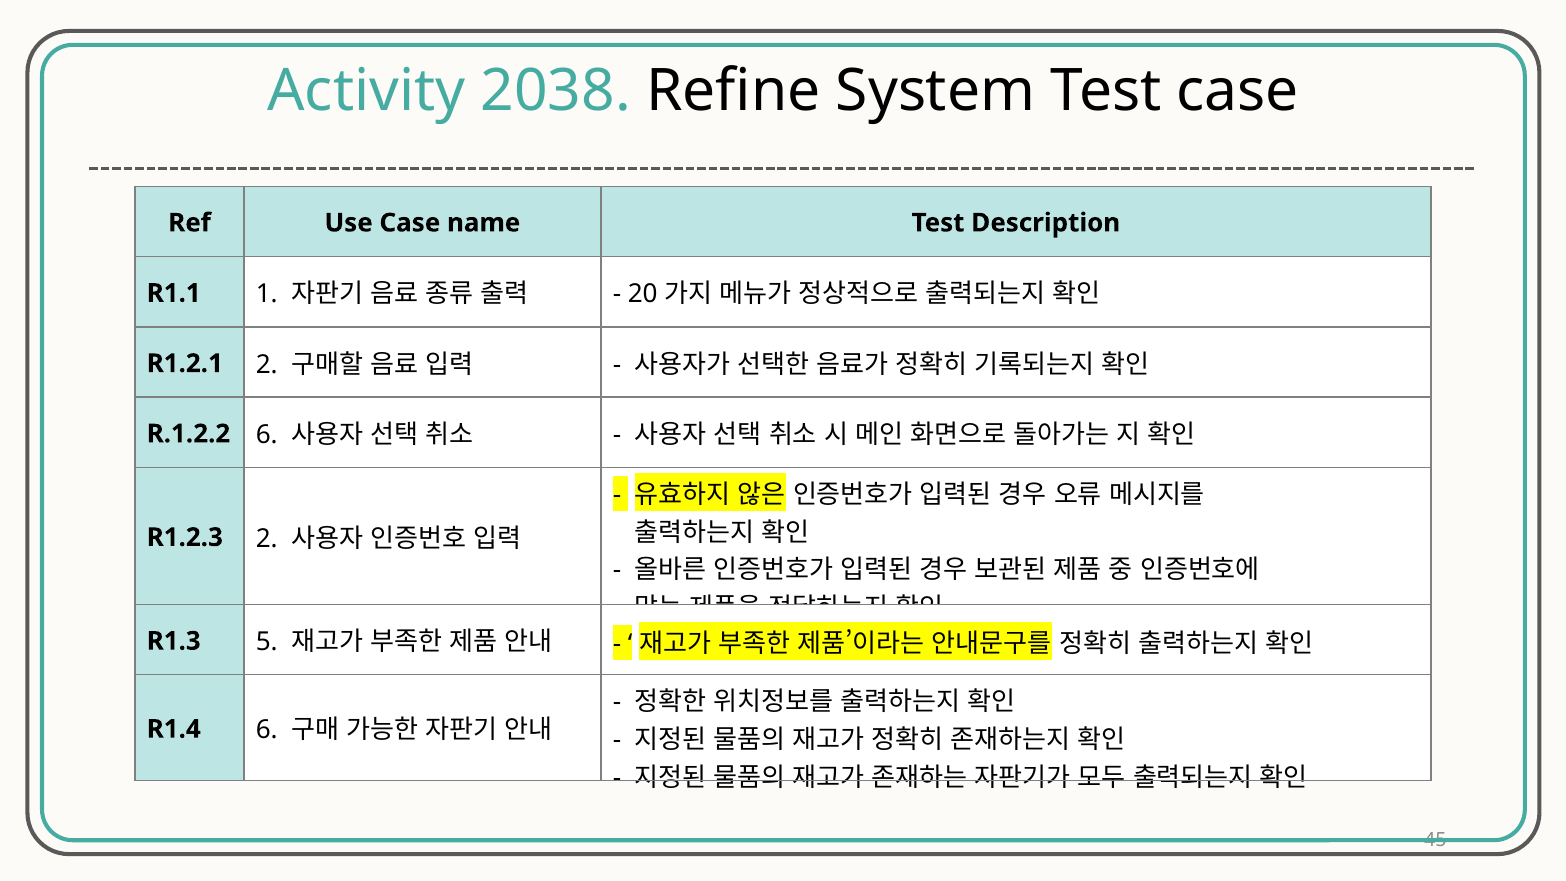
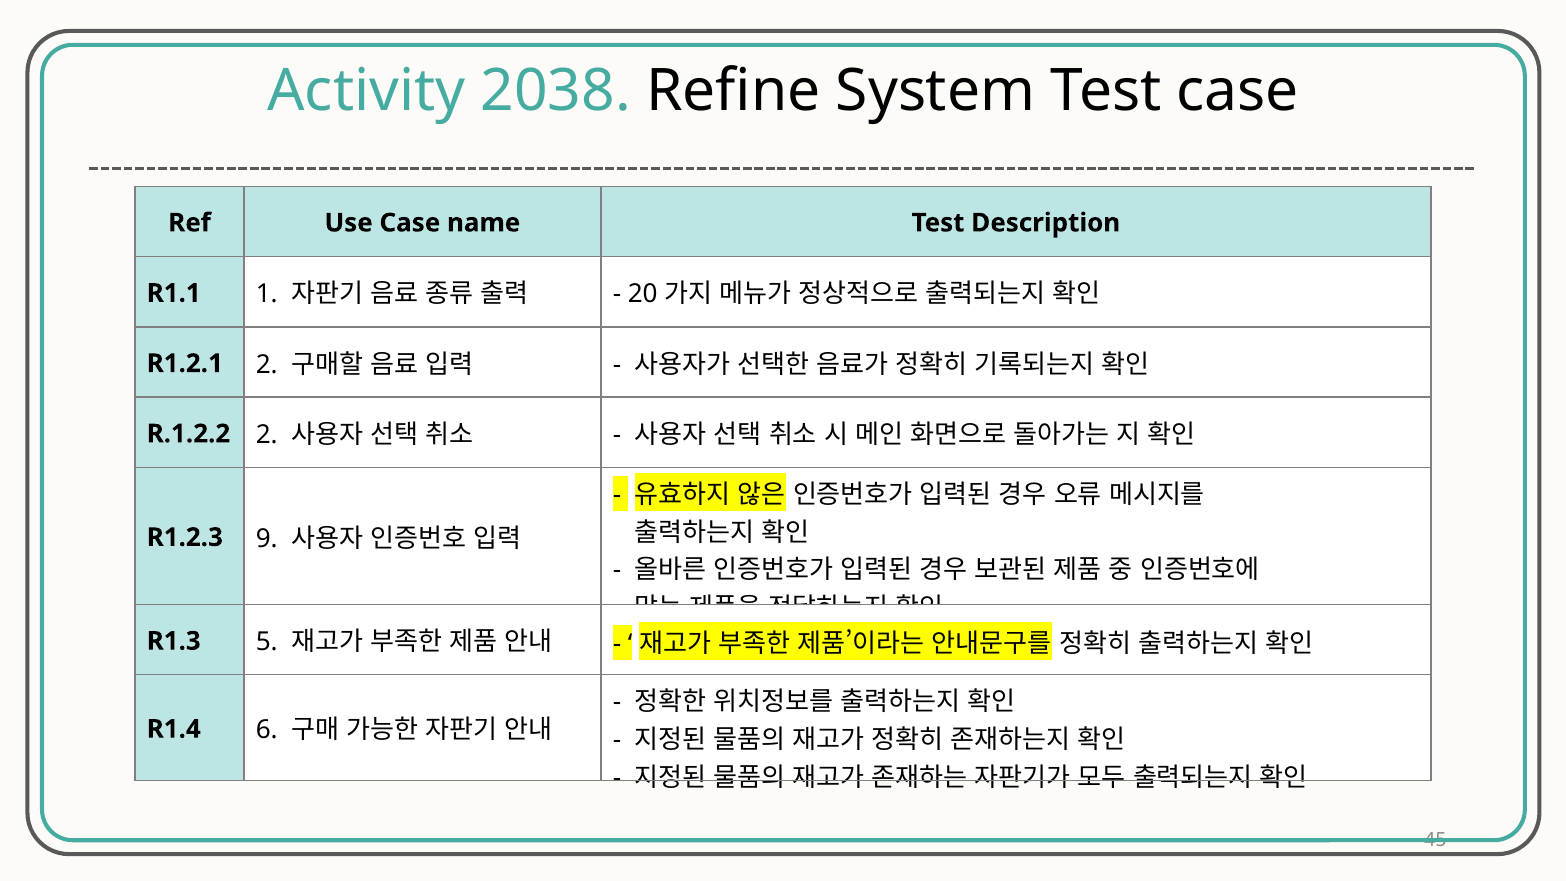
R.1.2.2 6: 6 -> 2 (267, 435)
R1.2.3 2: 2 -> 9 (267, 539)
